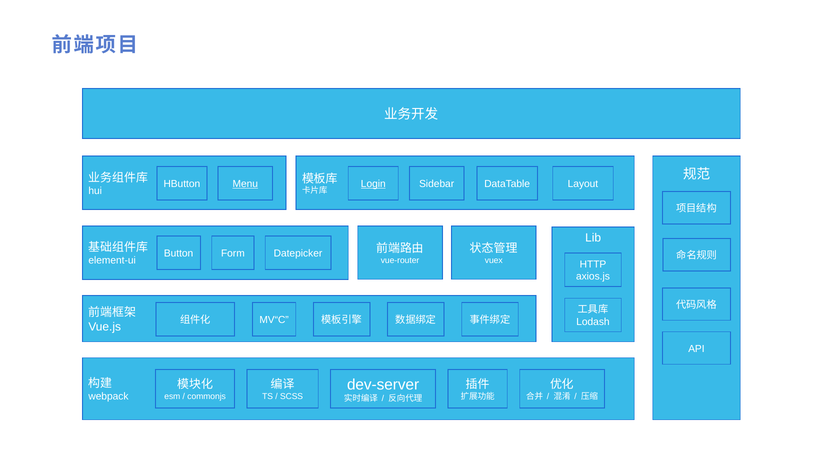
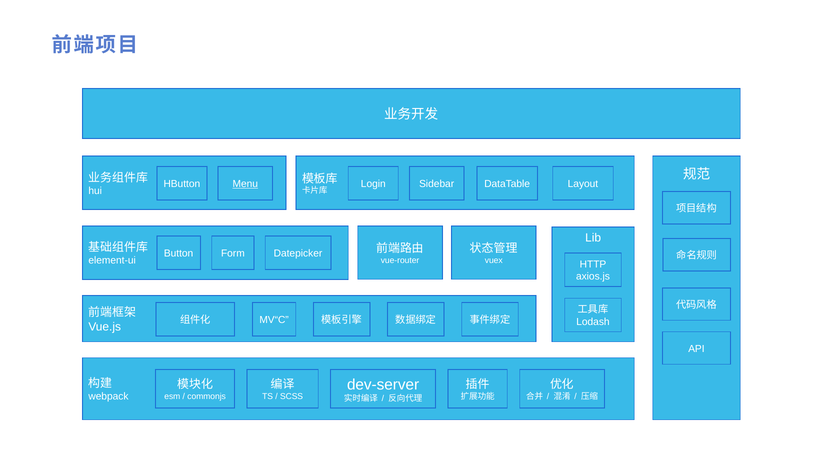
Login underline: present -> none (373, 184)
